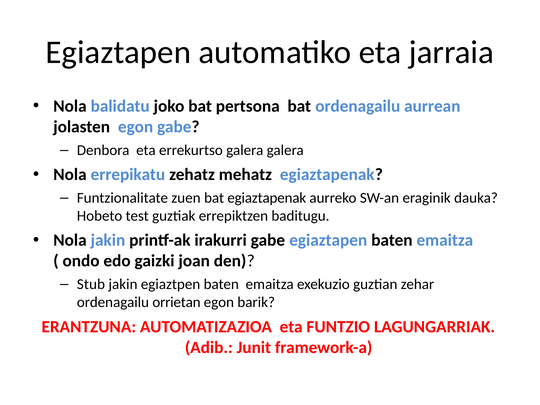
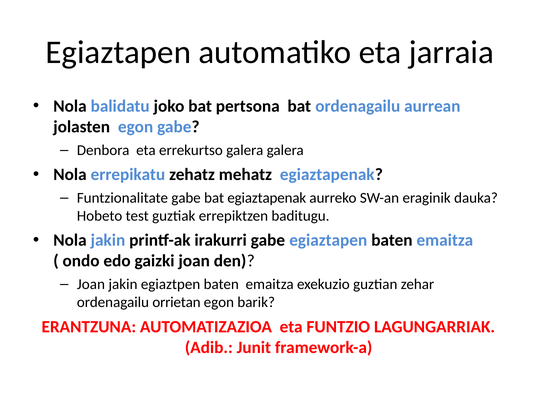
Funtzionalitate zuen: zuen -> gabe (186, 198)
Stub: Stub -> Joan (91, 284)
